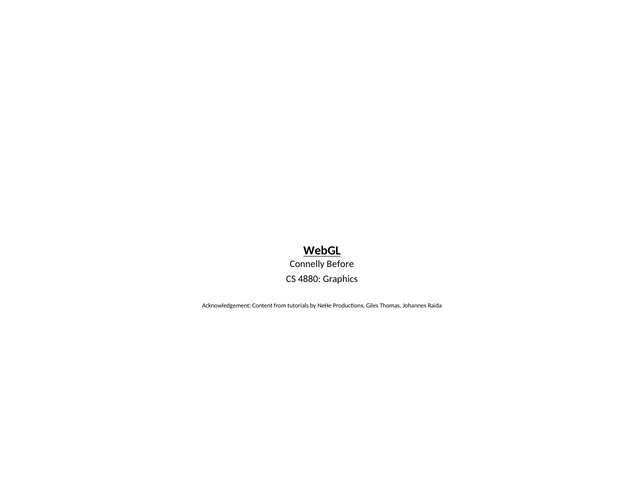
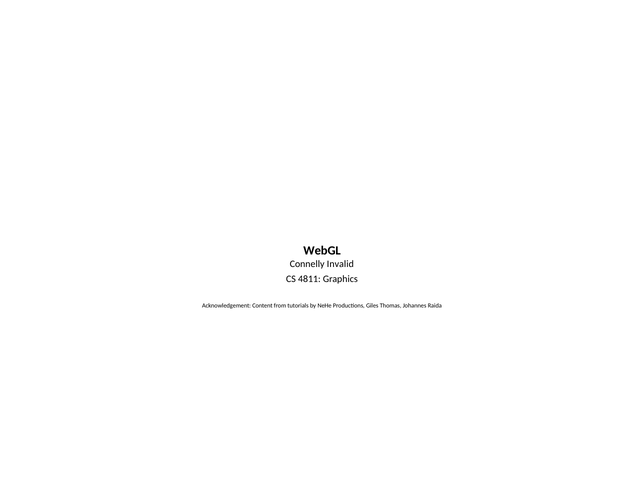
WebGL underline: present -> none (322, 251)
Before: Before -> Invalid (340, 264)
4880: 4880 -> 4811 (309, 279)
